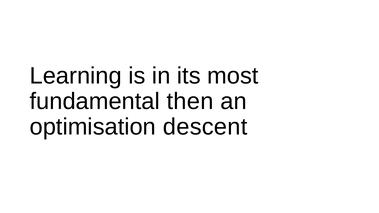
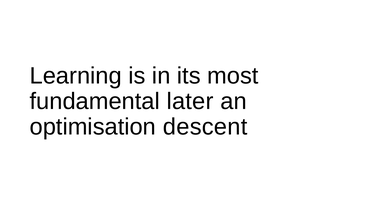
then: then -> later (190, 101)
